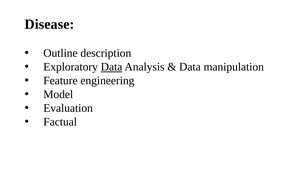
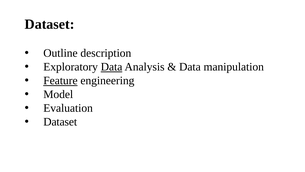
Disease: Disease -> Dataset (50, 24)
Feature underline: none -> present (60, 80)
Factual: Factual -> Dataset (60, 122)
